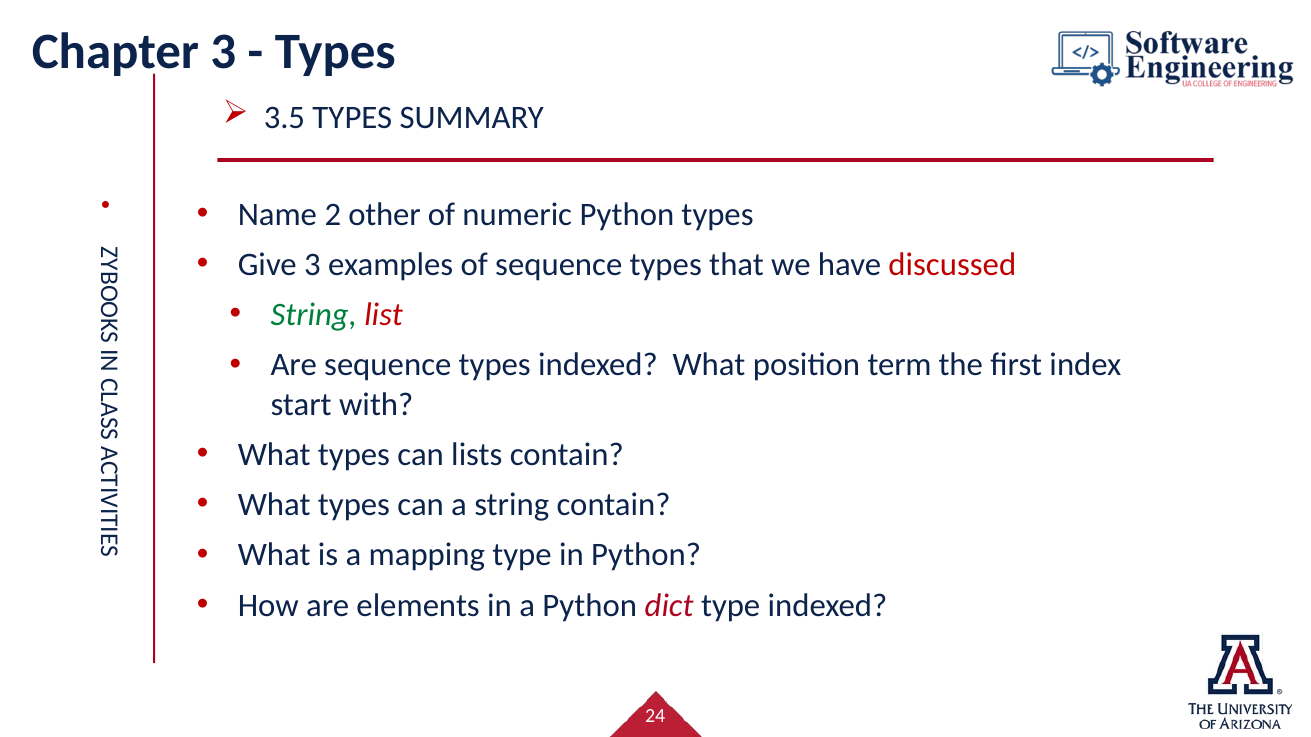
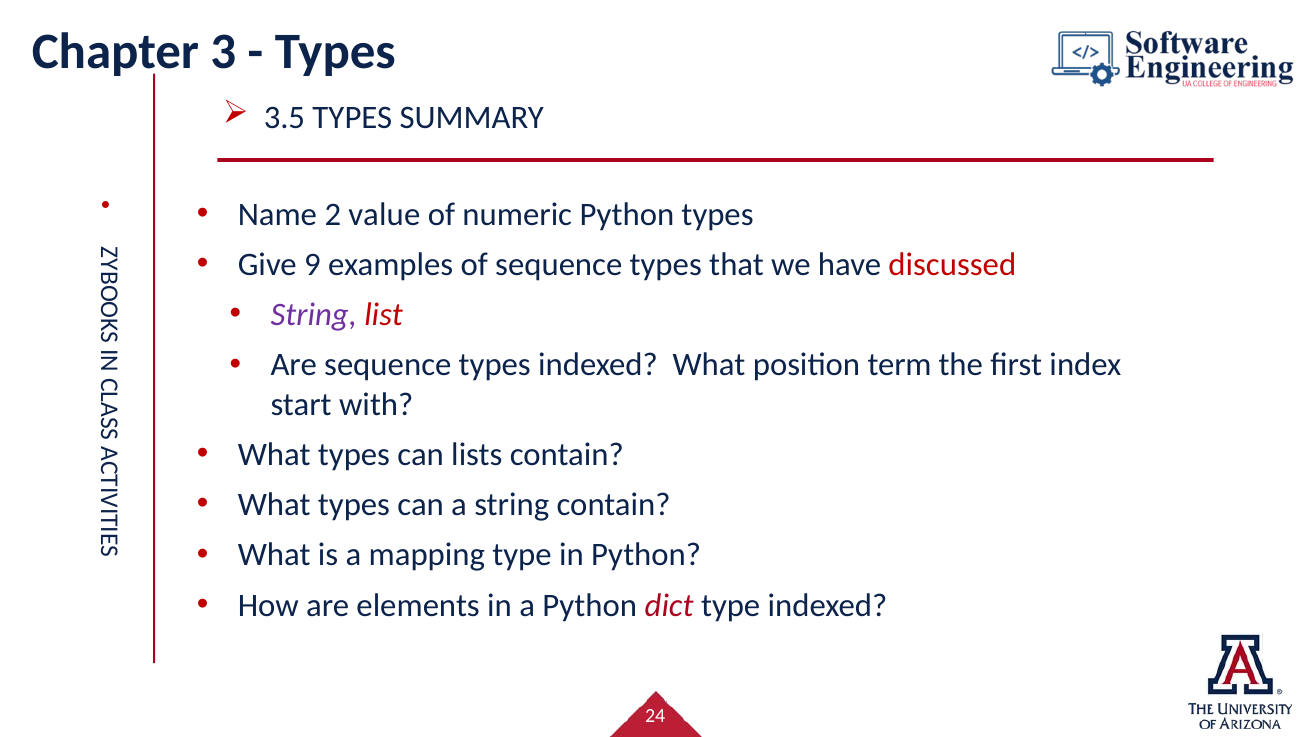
other: other -> value (384, 215)
Give 3: 3 -> 9 (312, 265)
String colour: green -> purple (314, 315)
